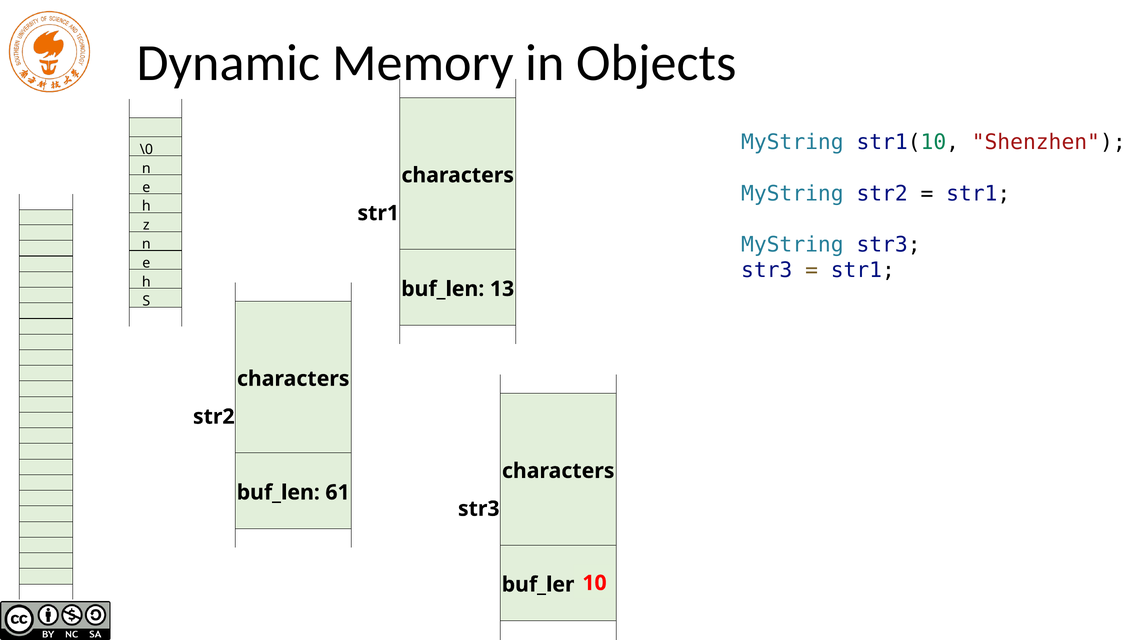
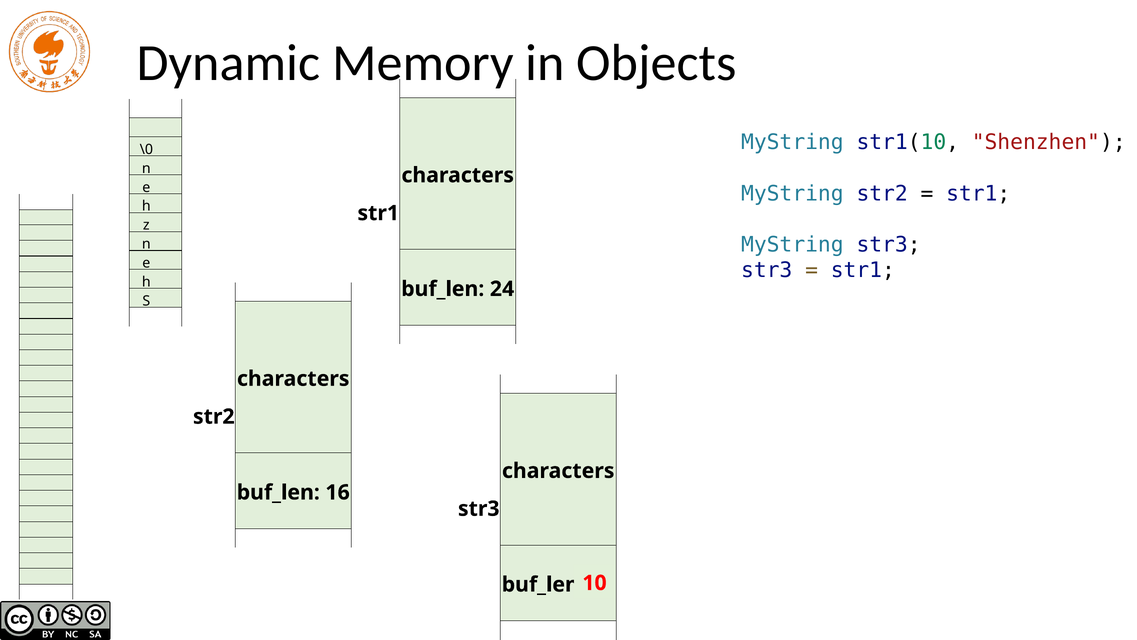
13: 13 -> 24 (502, 289)
61: 61 -> 16 (338, 492)
